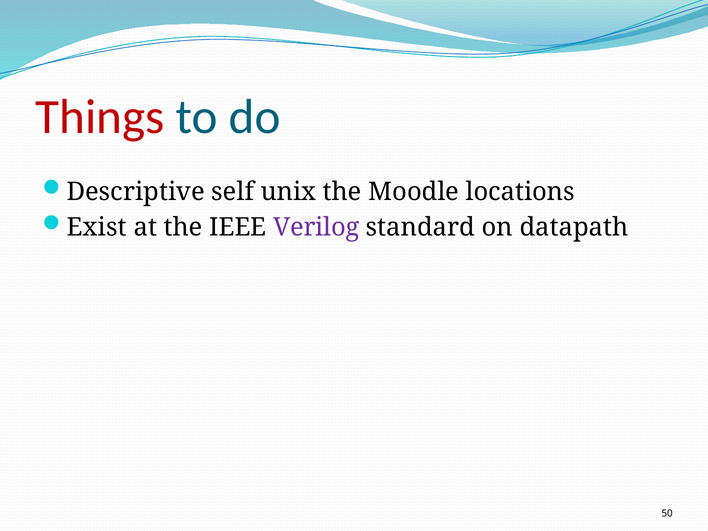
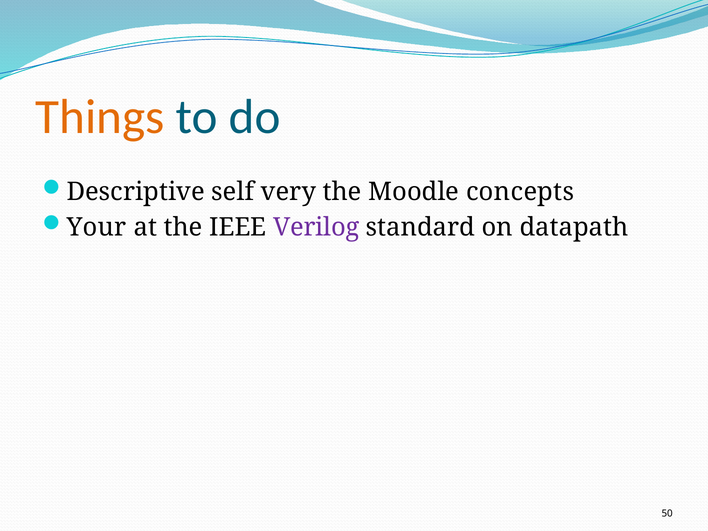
Things colour: red -> orange (100, 117)
unix: unix -> very (288, 192)
locations: locations -> concepts (520, 192)
Exist: Exist -> Your (97, 228)
